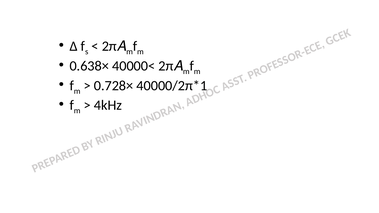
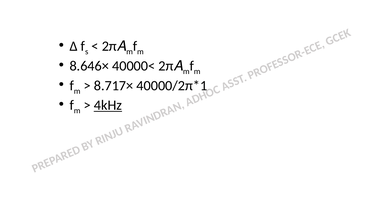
0.638×: 0.638× -> 8.646× (89, 66)
0.728×: 0.728× -> 8.717× (114, 86)
4kHz underline: none -> present (108, 105)
